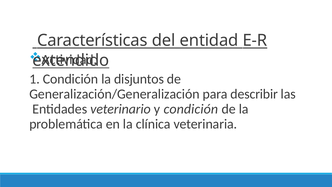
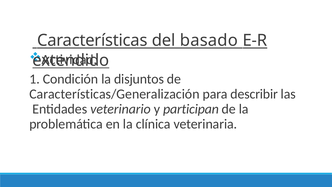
entidad: entidad -> basado (209, 40)
Generalización/Generalización: Generalización/Generalización -> Características/Generalización (114, 94)
y condición: condición -> participan (191, 109)
